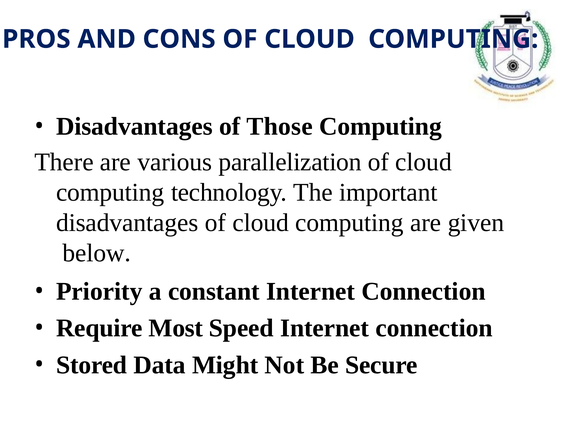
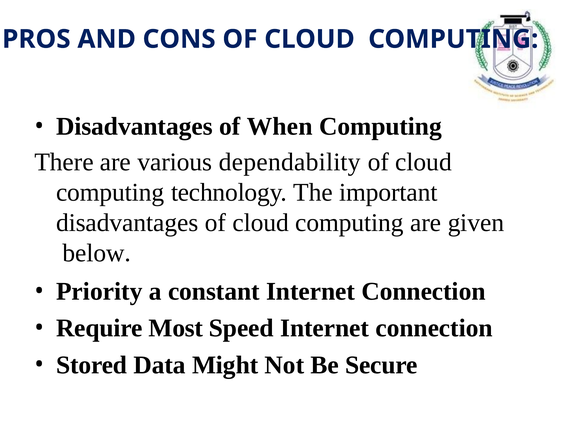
Those: Those -> When (280, 126)
parallelization: parallelization -> dependability (290, 162)
